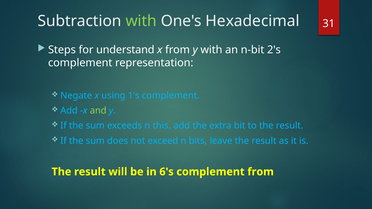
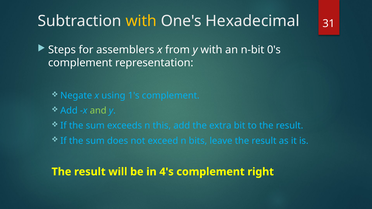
with colour: light green -> yellow (141, 21)
understand: understand -> assemblers (125, 50)
2's: 2's -> 0's (274, 50)
6's: 6's -> 4's (167, 172)
complement from: from -> right (261, 172)
